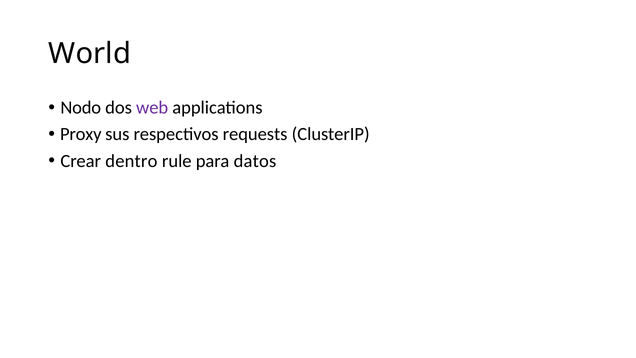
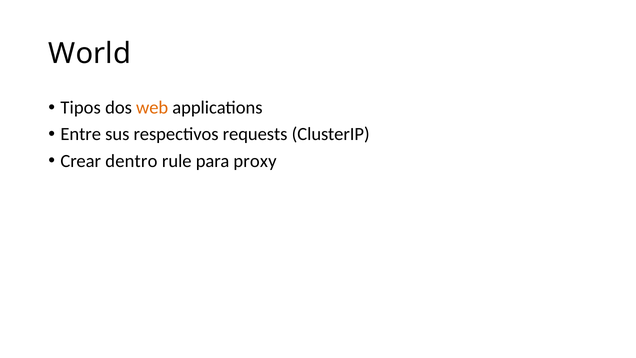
Nodo: Nodo -> Tipos (81, 108)
web colour: purple -> orange (152, 108)
Proxy: Proxy -> Entre (81, 134)
datos: datos -> proxy (255, 161)
